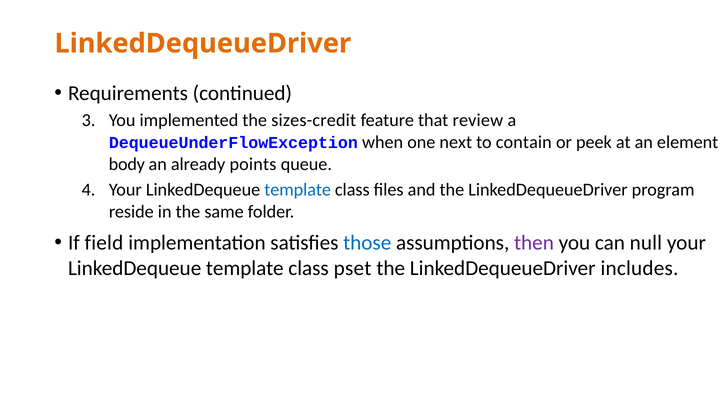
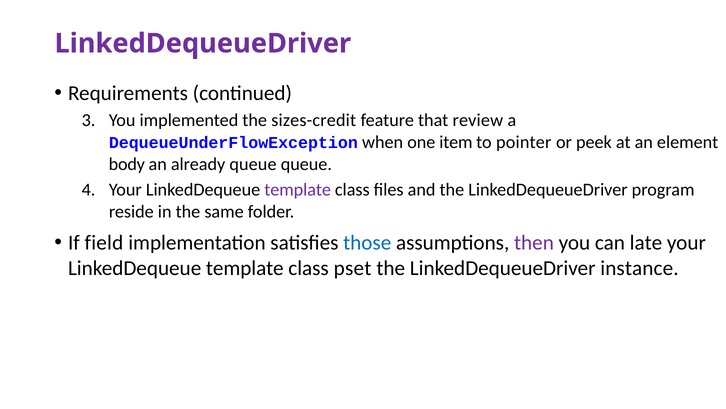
LinkedDequeueDriver colour: orange -> purple (203, 43)
next: next -> item (456, 142)
contain: contain -> pointer (524, 142)
already points: points -> queue (253, 164)
template colour: blue -> purple (298, 189)
null: null -> late (646, 243)
includes: includes -> instance (639, 268)
